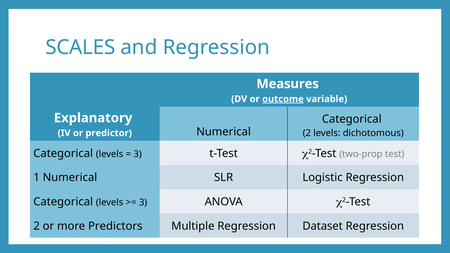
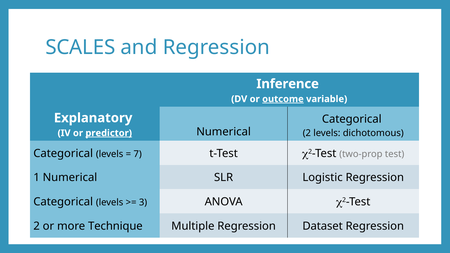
Measures: Measures -> Inference (288, 84)
predictor underline: none -> present (109, 133)
3: 3 -> 7 (138, 154)
Predictors: Predictors -> Technique (115, 226)
